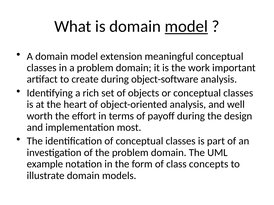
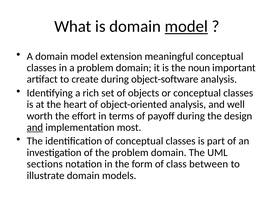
work: work -> noun (199, 68)
and underline: none -> present (35, 128)
example: example -> sections (45, 164)
concepts: concepts -> between (209, 164)
